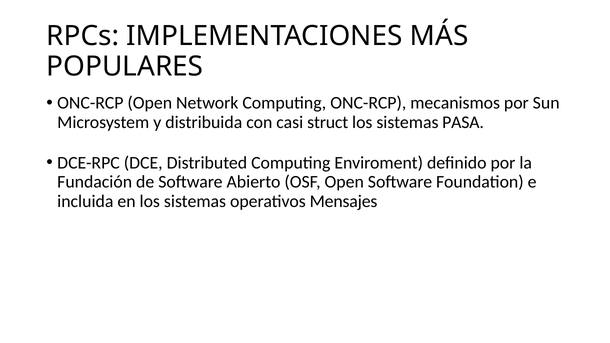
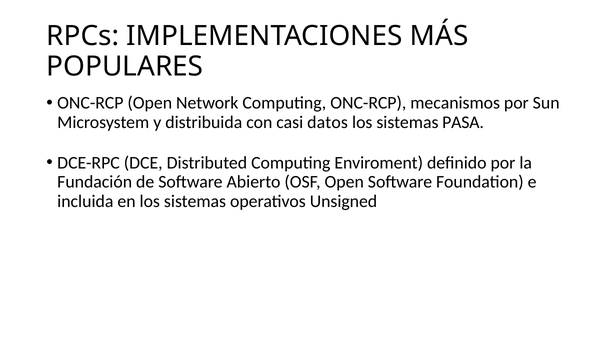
struct: struct -> datos (328, 122)
Mensajes: Mensajes -> Unsigned (343, 201)
